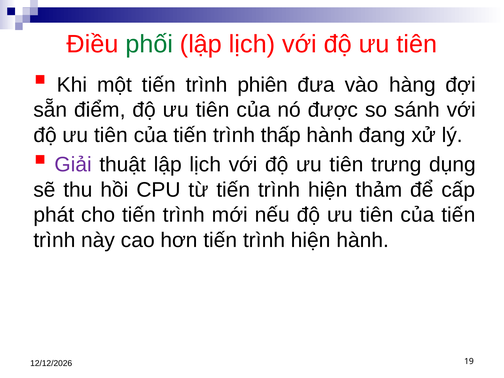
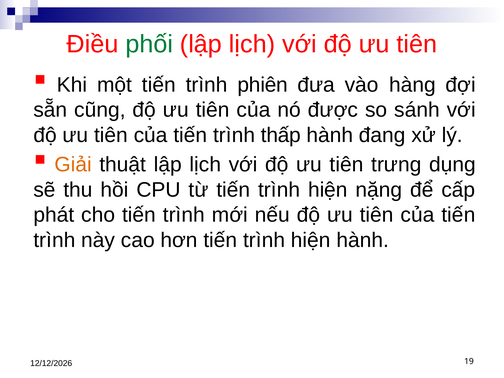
điểm: điểm -> cũng (100, 110)
Giải colour: purple -> orange (73, 165)
thảm: thảm -> nặng (379, 190)
